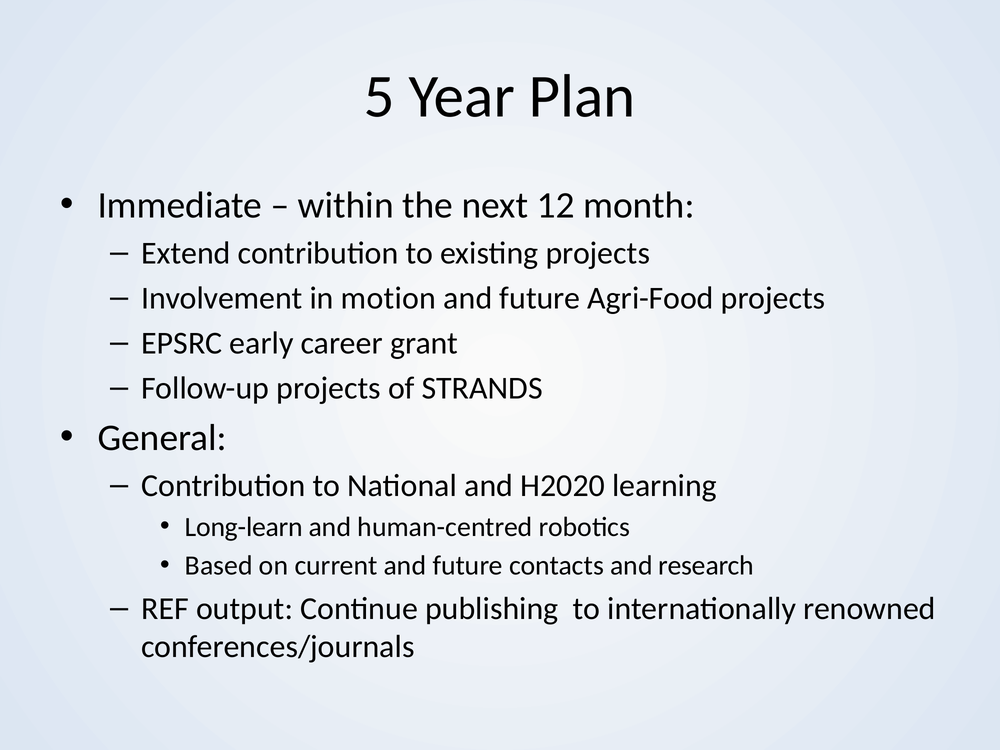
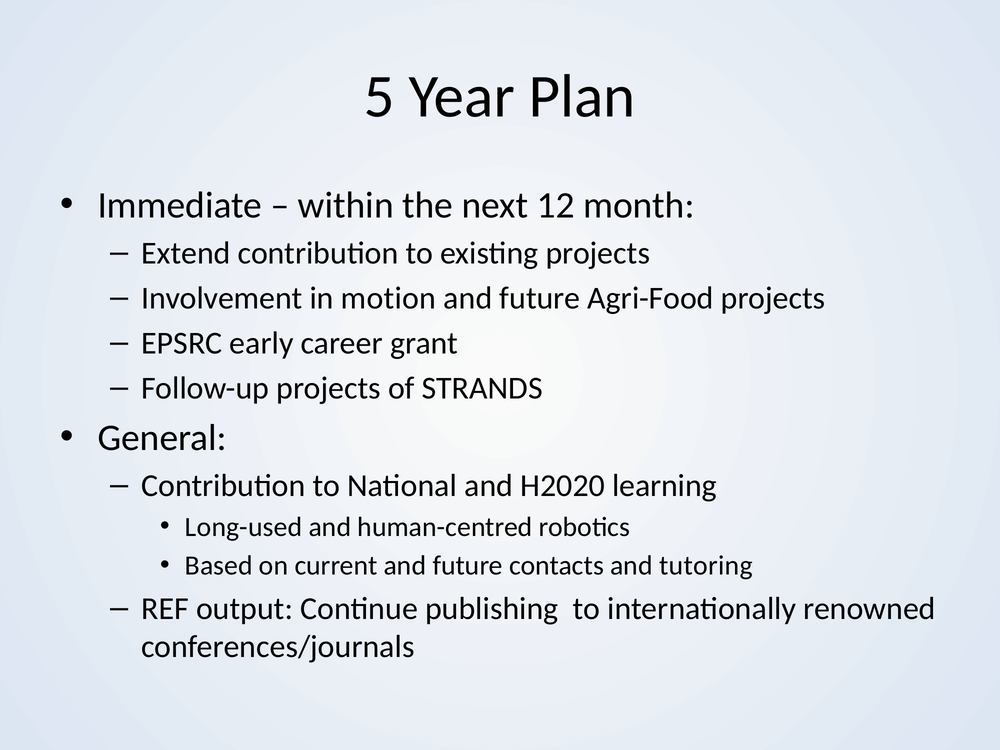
Long-learn: Long-learn -> Long-used (244, 527)
research: research -> tutoring (706, 566)
